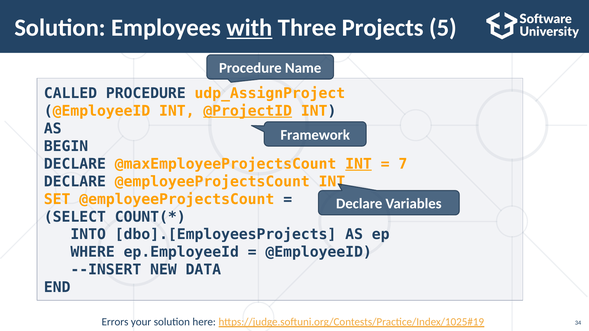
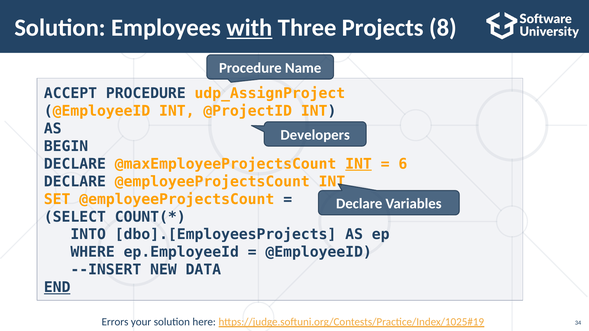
5: 5 -> 8 (443, 28)
CALLED: CALLED -> ACCEPT (70, 93)
@ProjectID underline: present -> none (248, 111)
Framework: Framework -> Developers (315, 135)
7: 7 -> 6 (403, 164)
END underline: none -> present (57, 288)
